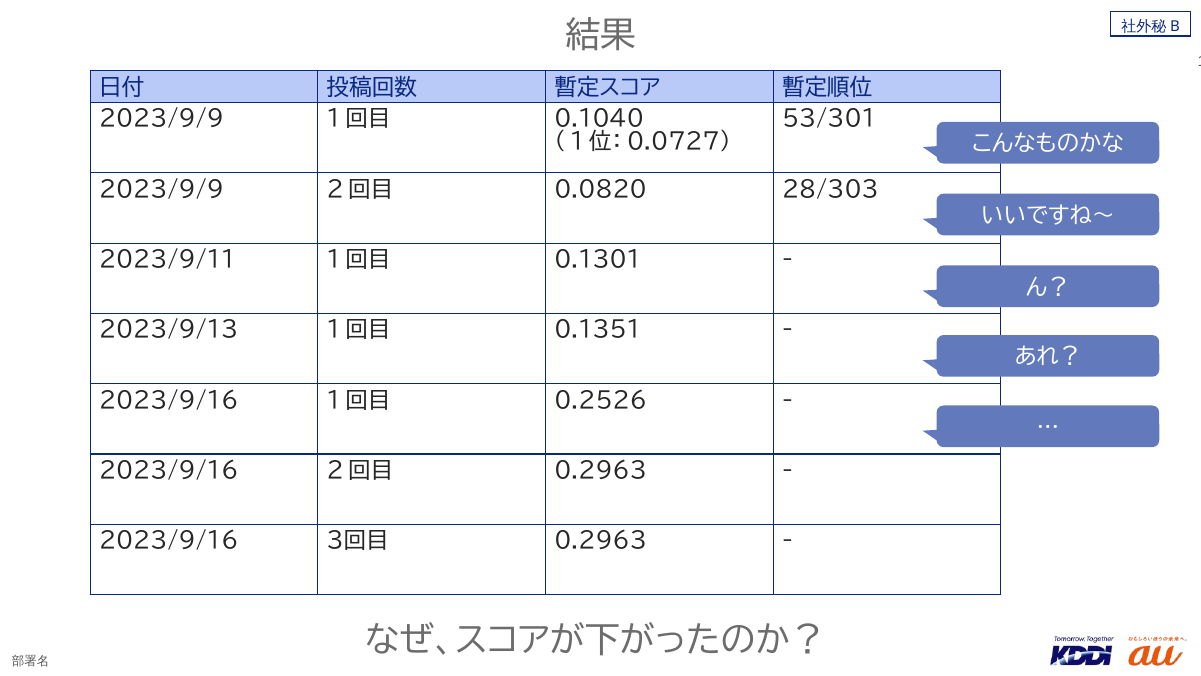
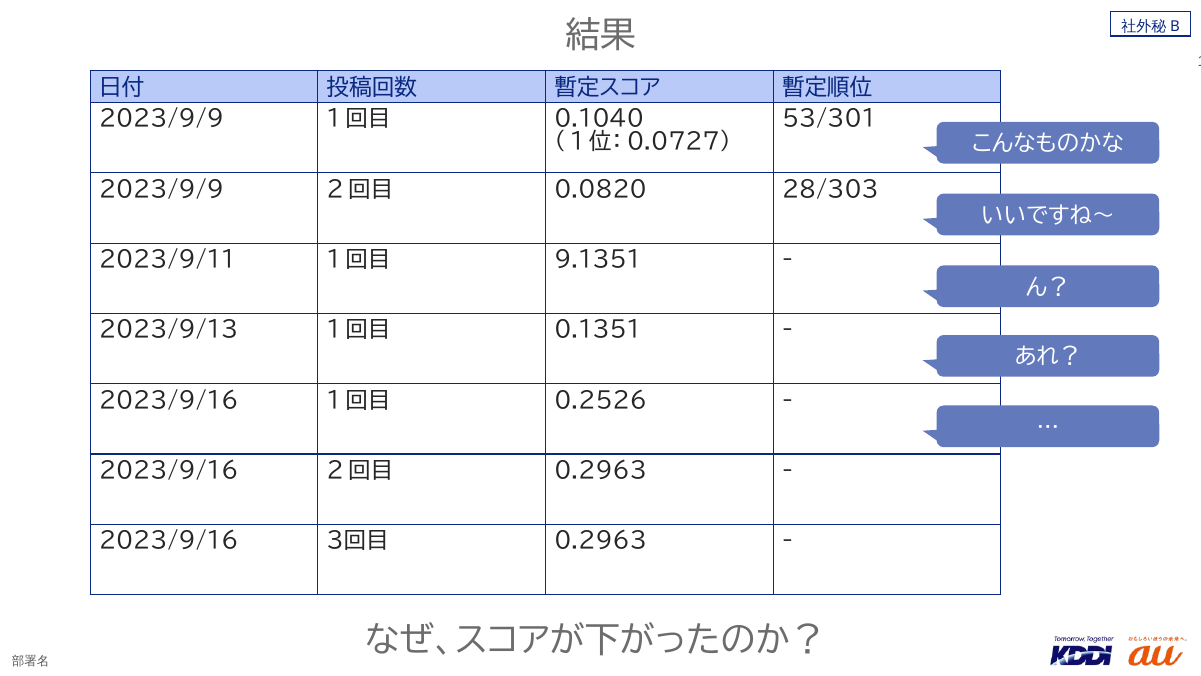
0.1301: 0.1301 -> 9.1351 (598, 260)
